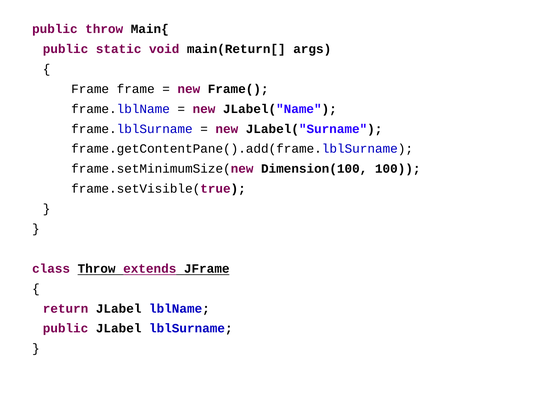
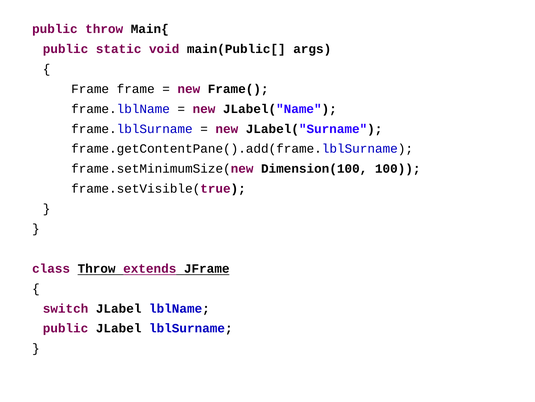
main(Return[: main(Return[ -> main(Public[ (236, 49)
return: return -> switch (66, 308)
